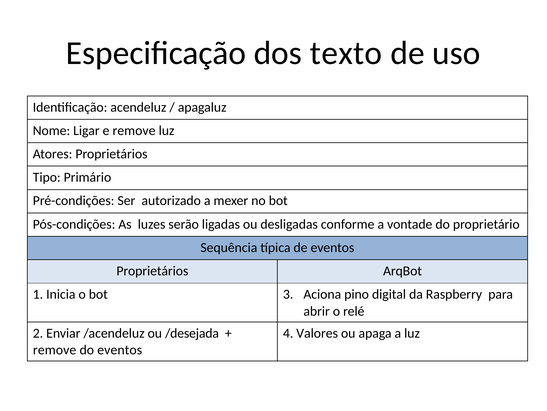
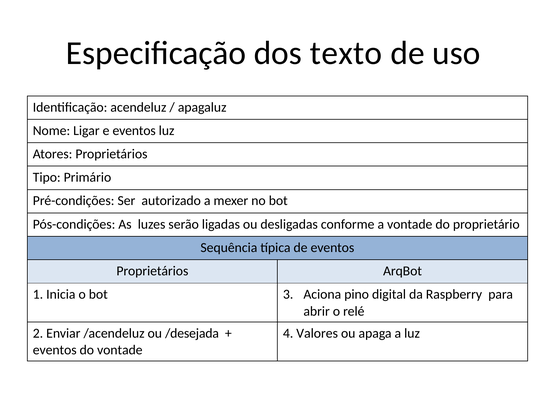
e remove: remove -> eventos (134, 130)
remove: remove -> eventos (55, 349)
do eventos: eventos -> vontade (120, 349)
